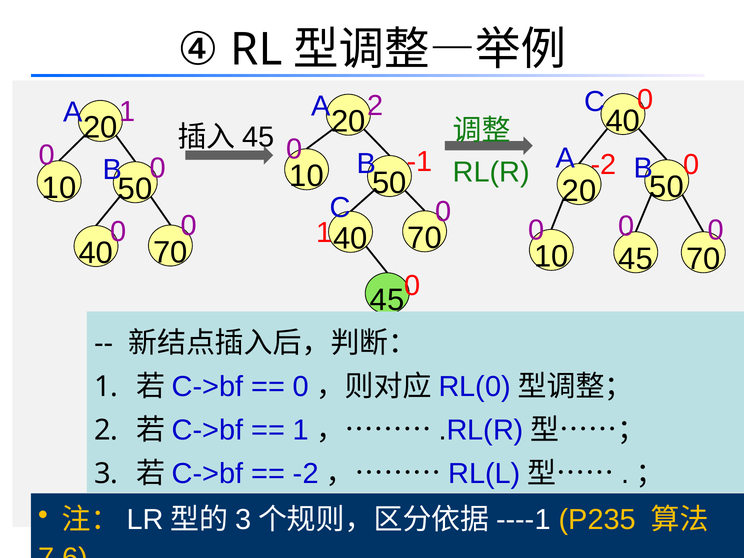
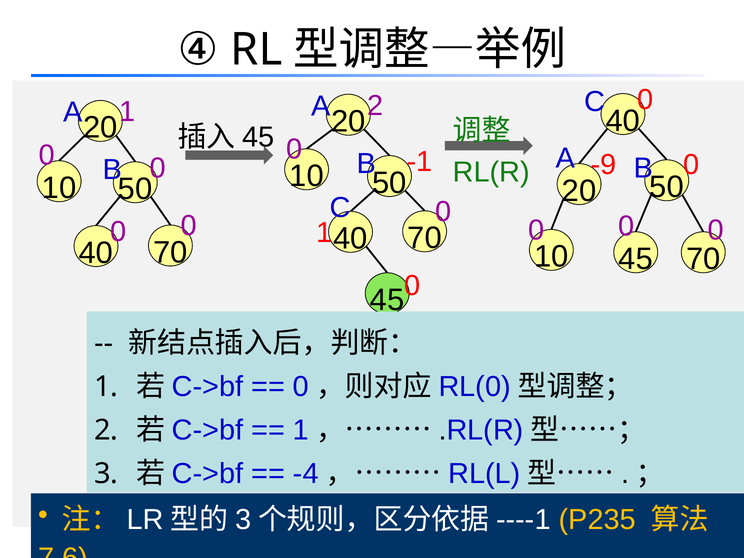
A -2: -2 -> -9 (603, 164)
-2: -2 -> -4 (306, 474)
